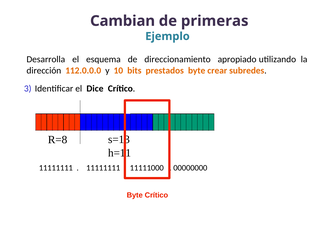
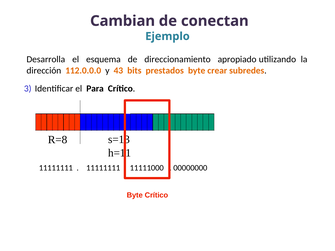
primeras: primeras -> conectan (215, 21)
10: 10 -> 43 (118, 71)
Dice: Dice -> Para (95, 89)
